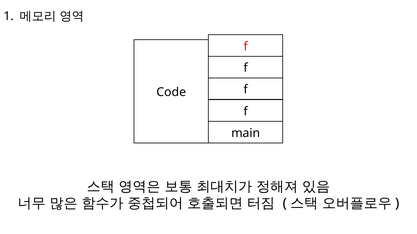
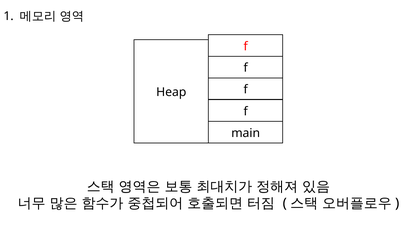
Code: Code -> Heap (171, 92)
